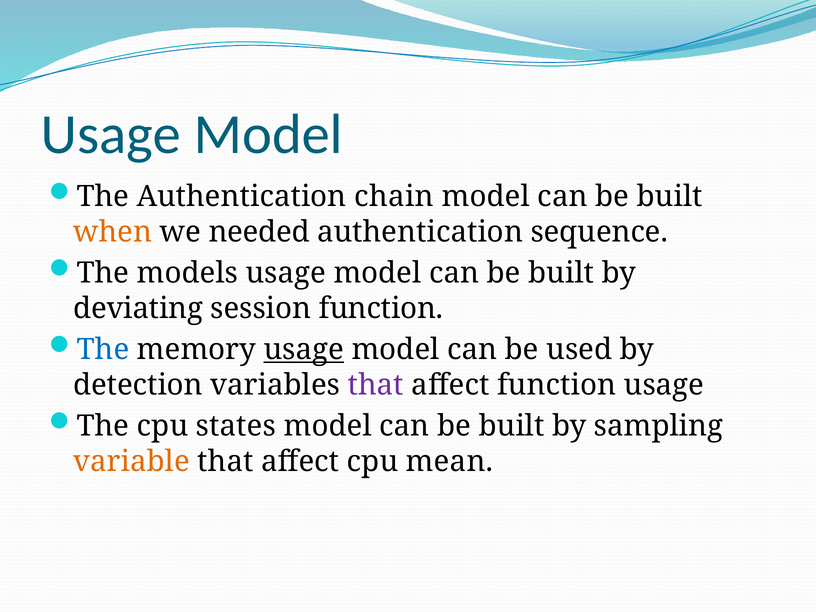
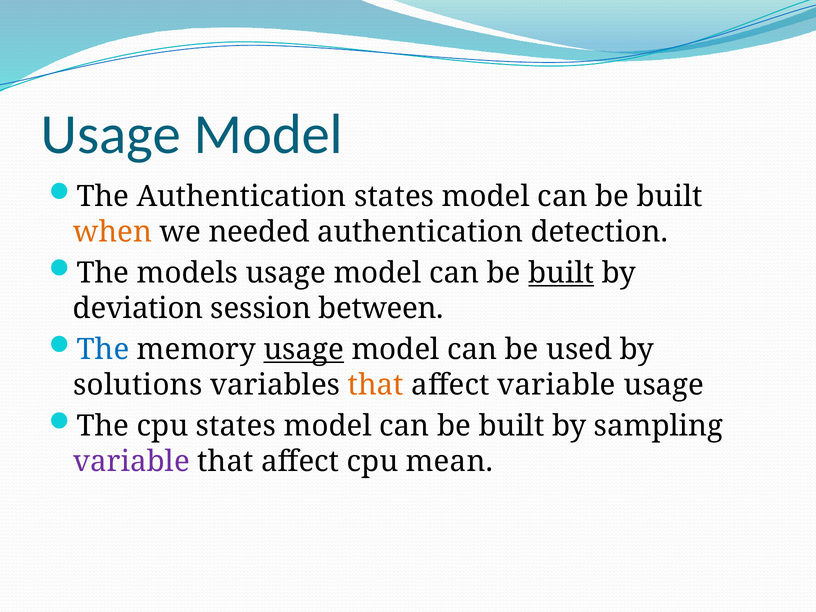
Authentication chain: chain -> states (394, 196)
sequence: sequence -> detection (599, 232)
built underline: none -> present (561, 273)
deviating: deviating -> deviation (138, 308)
session function: function -> between (381, 308)
detection: detection -> solutions (138, 385)
that colour: purple -> orange (376, 385)
affect function: function -> variable (556, 385)
variable colour: orange -> purple (132, 461)
